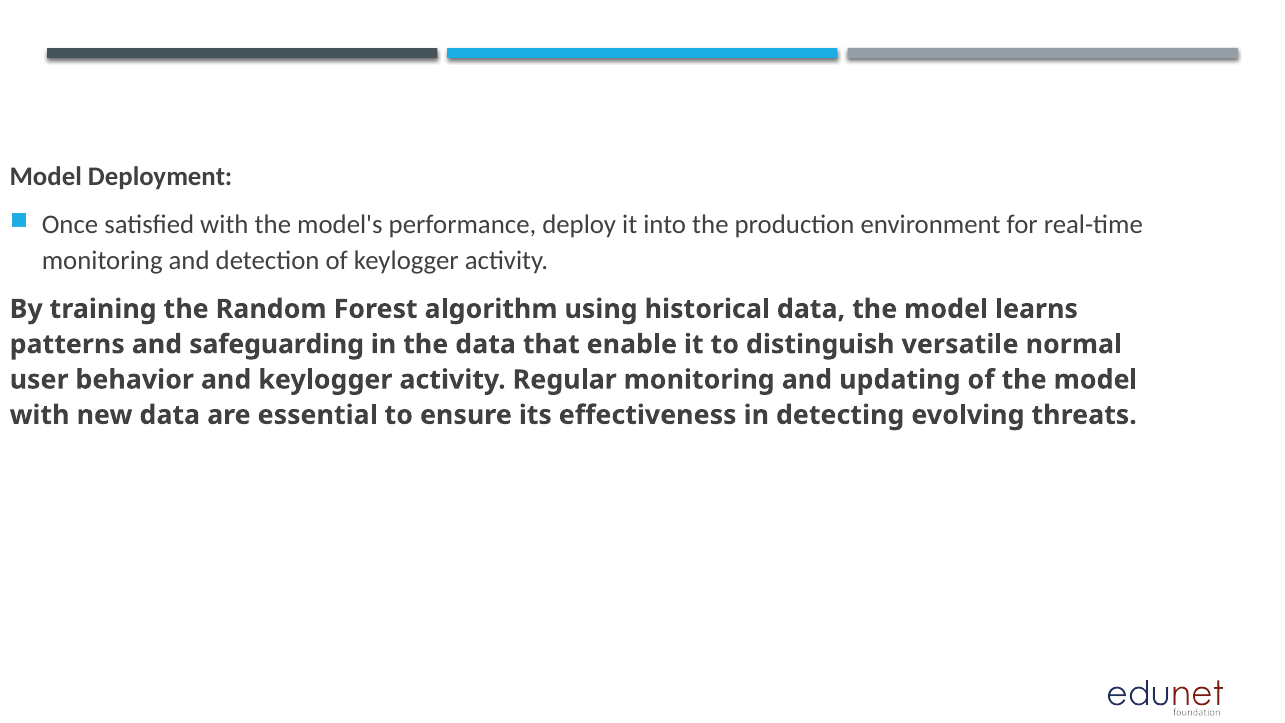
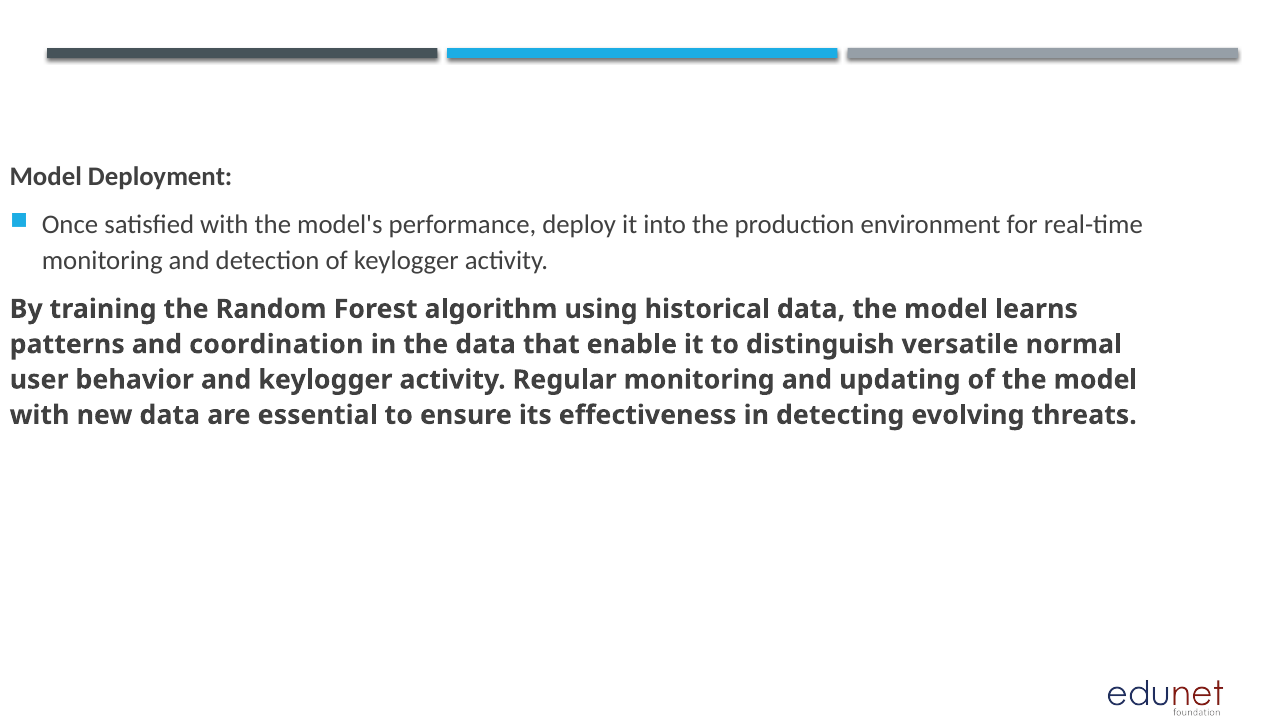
safeguarding: safeguarding -> coordination (276, 344)
